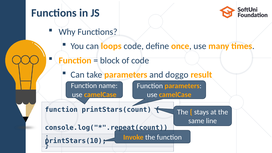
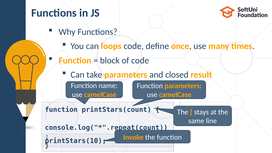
doggo: doggo -> closed (177, 75)
